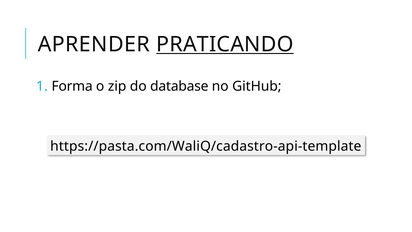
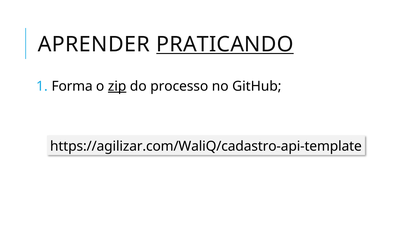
zip underline: none -> present (117, 86)
database: database -> processo (179, 86)
https://pasta.com/WaliQ/cadastro-api-template: https://pasta.com/WaliQ/cadastro-api-template -> https://agilizar.com/WaliQ/cadastro-api-template (206, 146)
